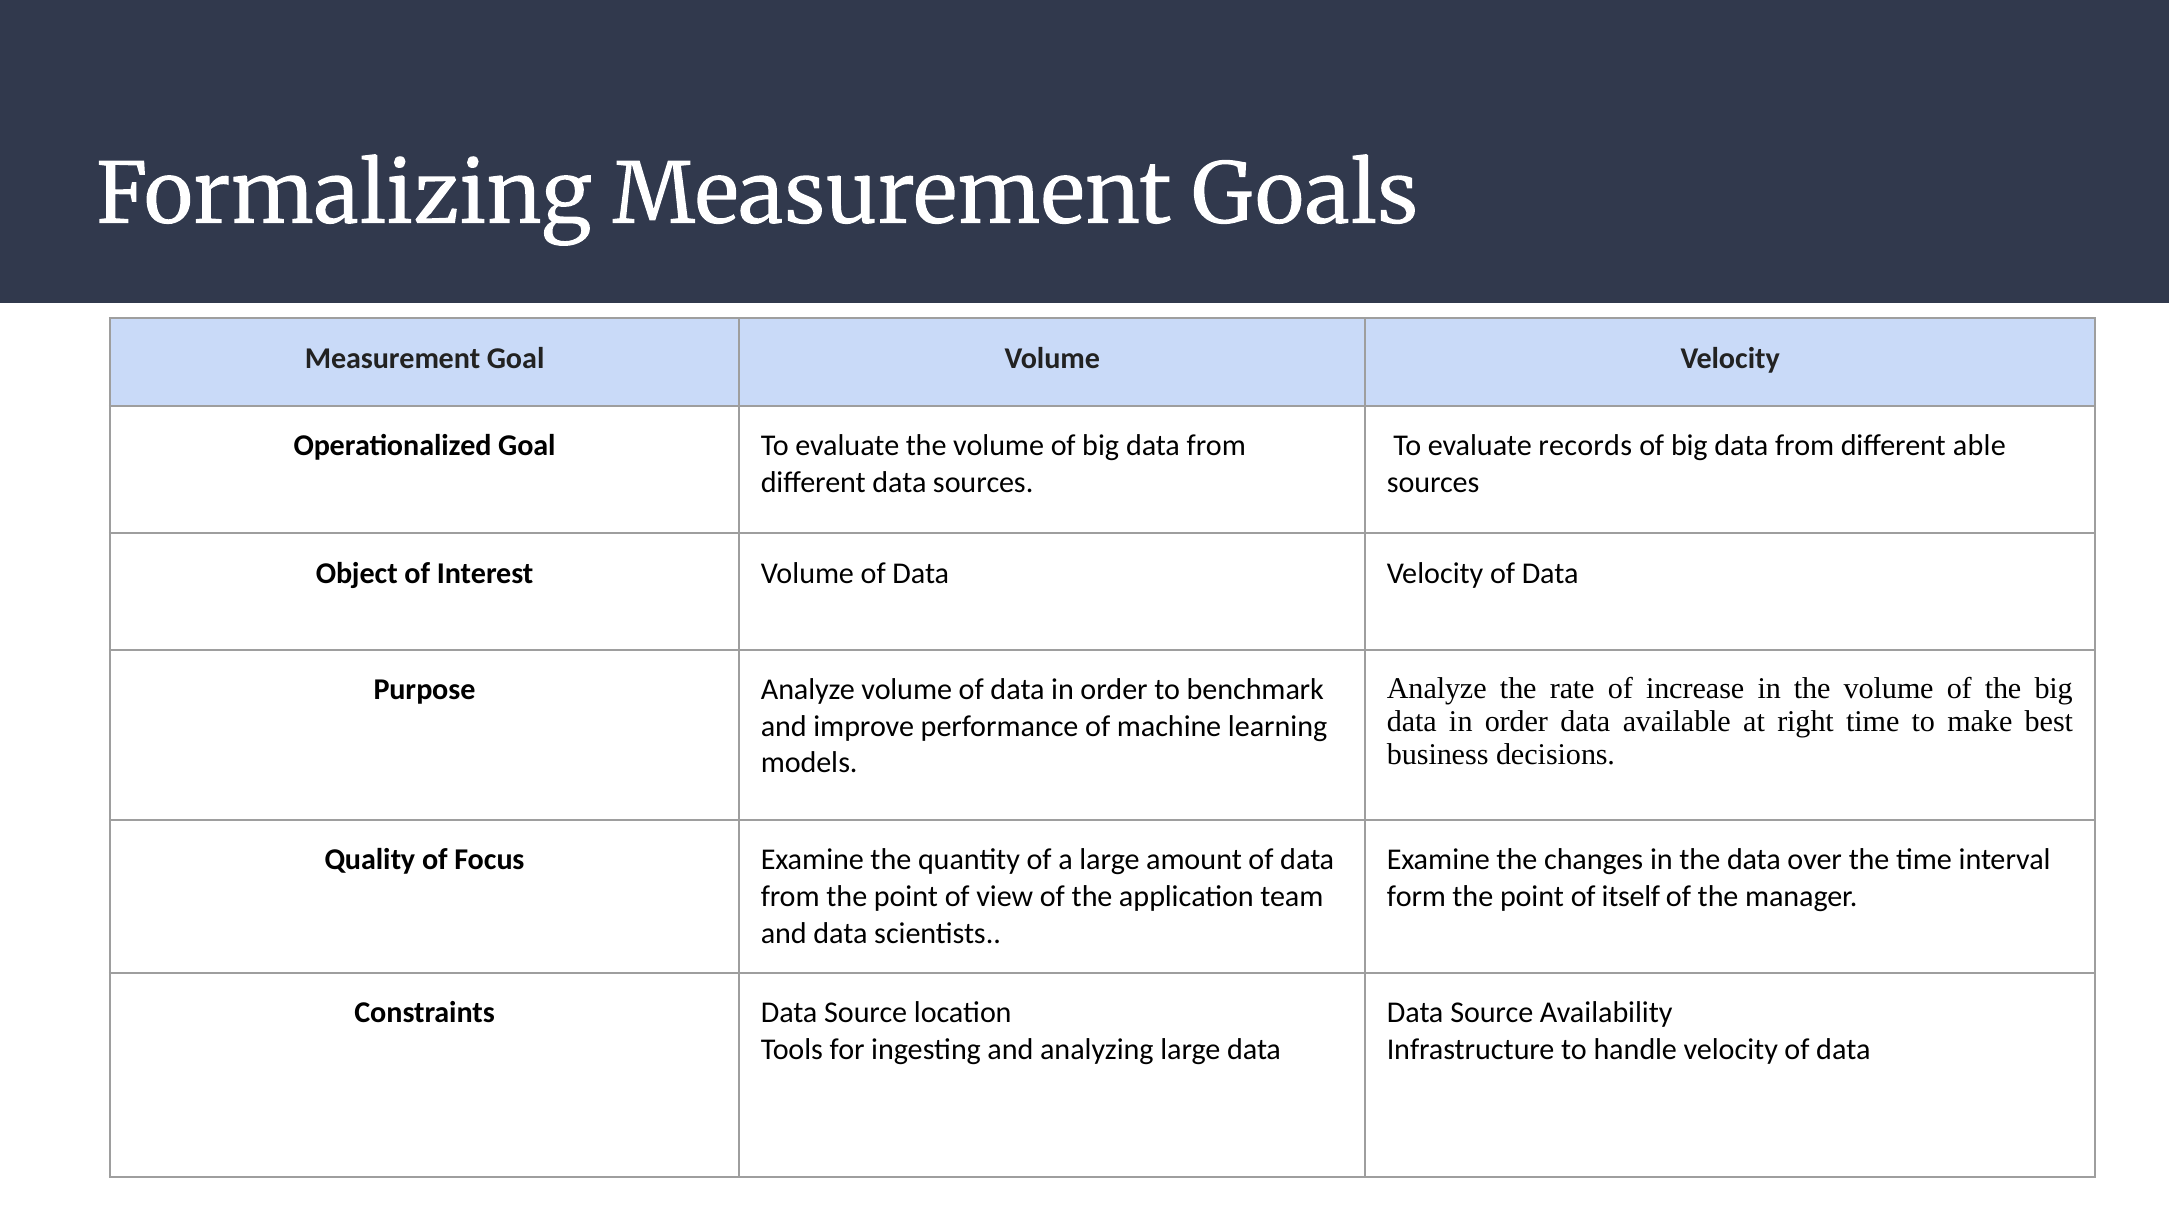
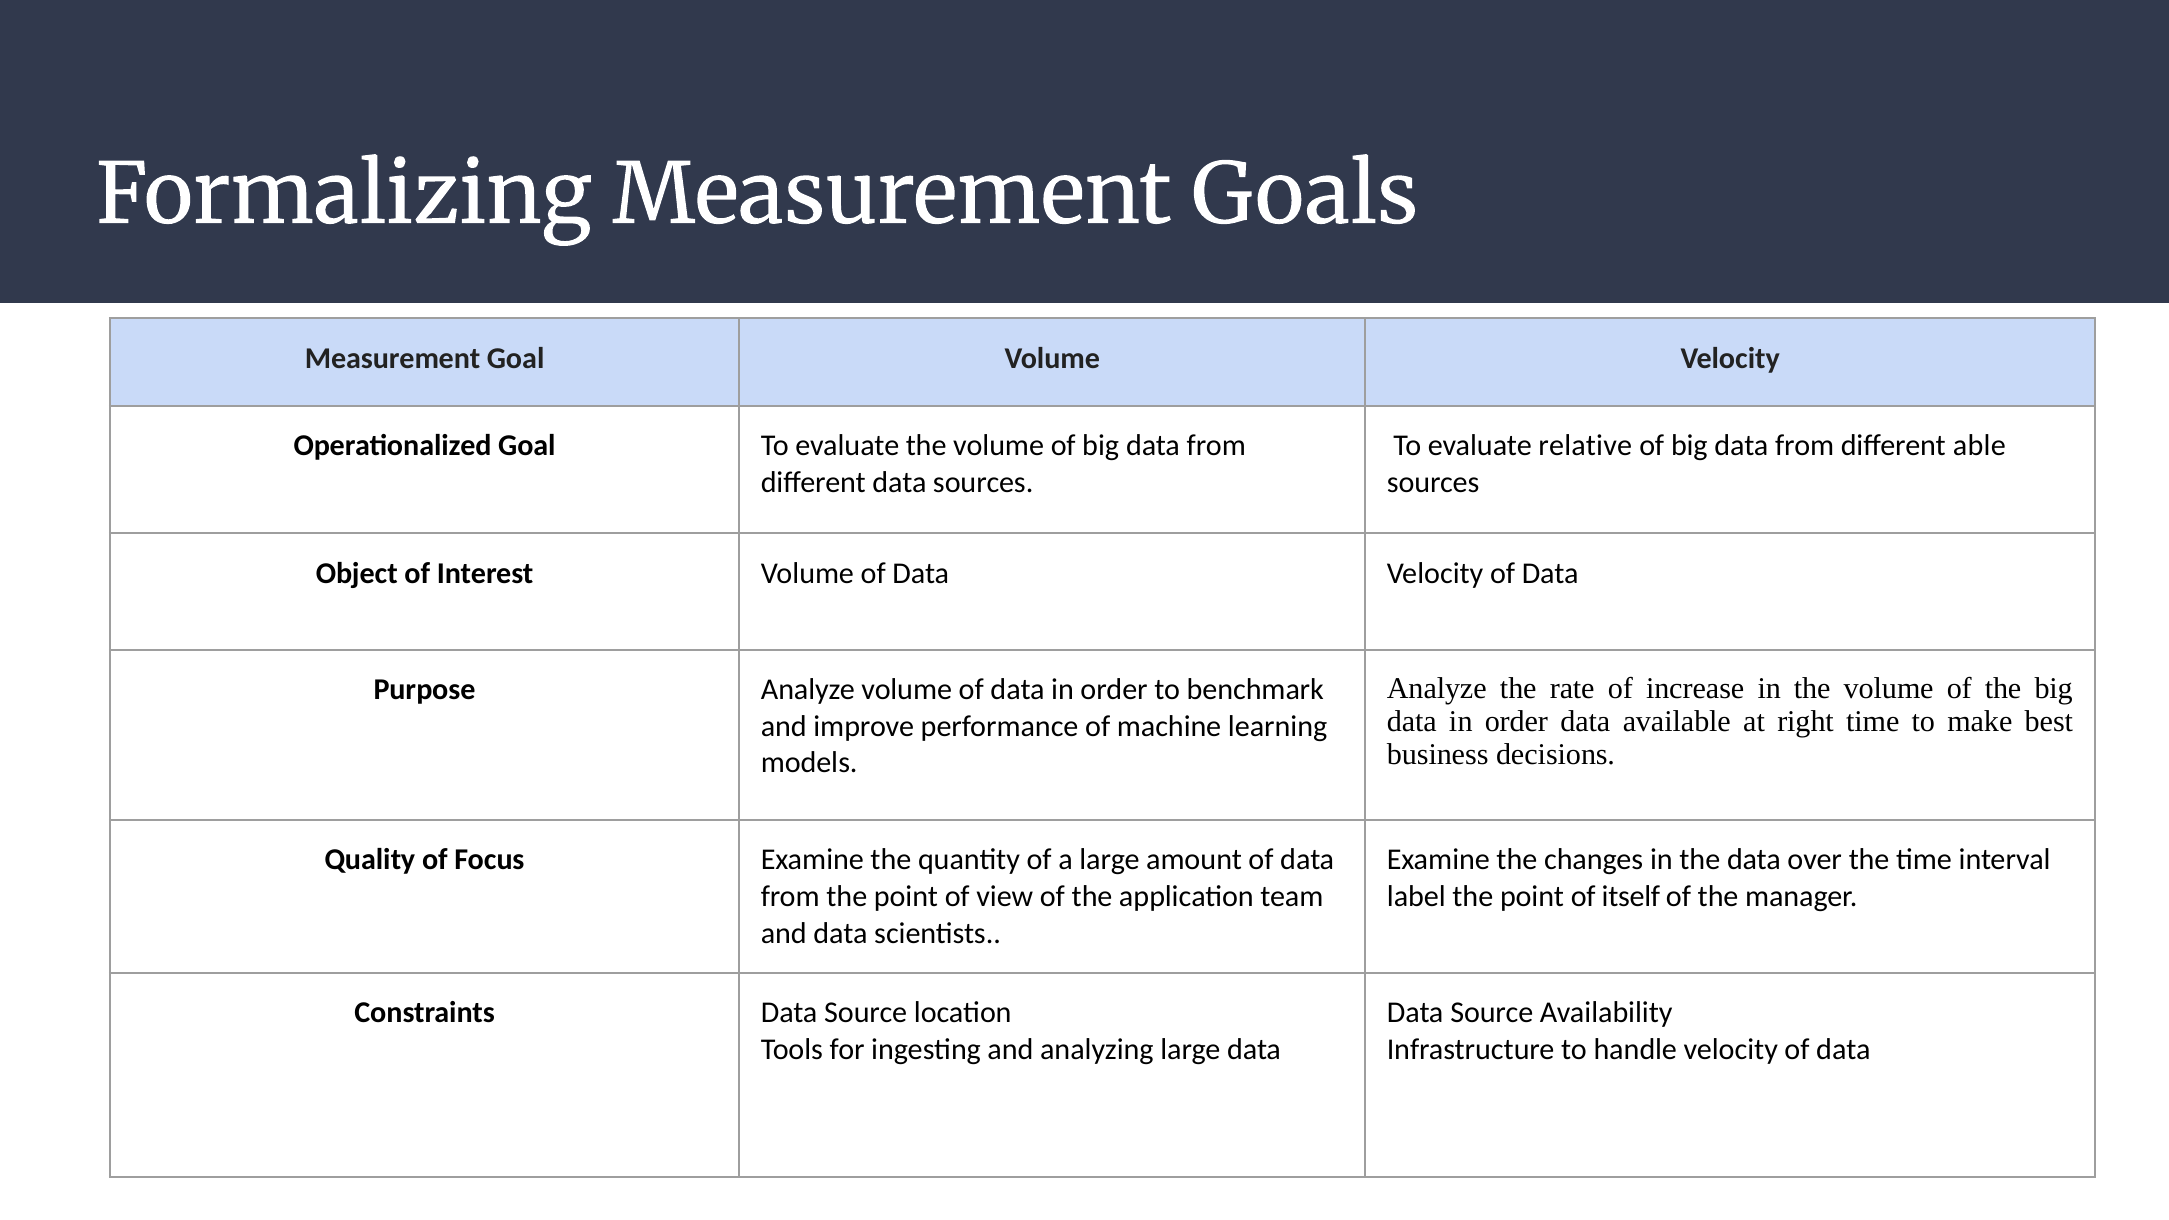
records: records -> relative (1585, 446)
form: form -> label (1416, 897)
